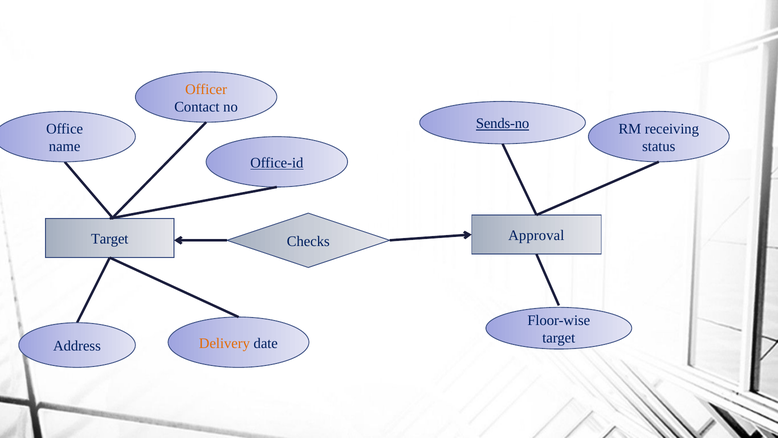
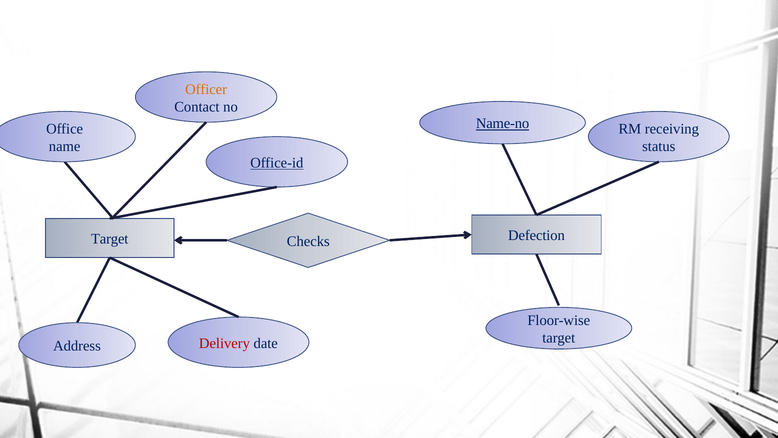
Sends-no: Sends-no -> Name-no (503, 124)
Approval: Approval -> Defection (536, 235)
Delivery colour: orange -> red (224, 343)
